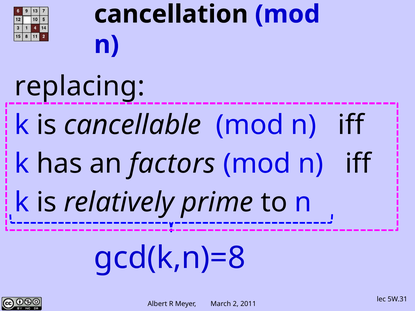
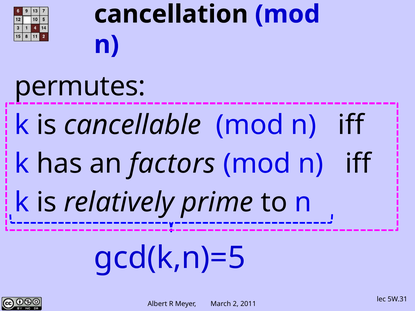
replacing: replacing -> permutes (80, 86)
gcd(k,n)=8: gcd(k,n)=8 -> gcd(k,n)=5 (170, 258)
